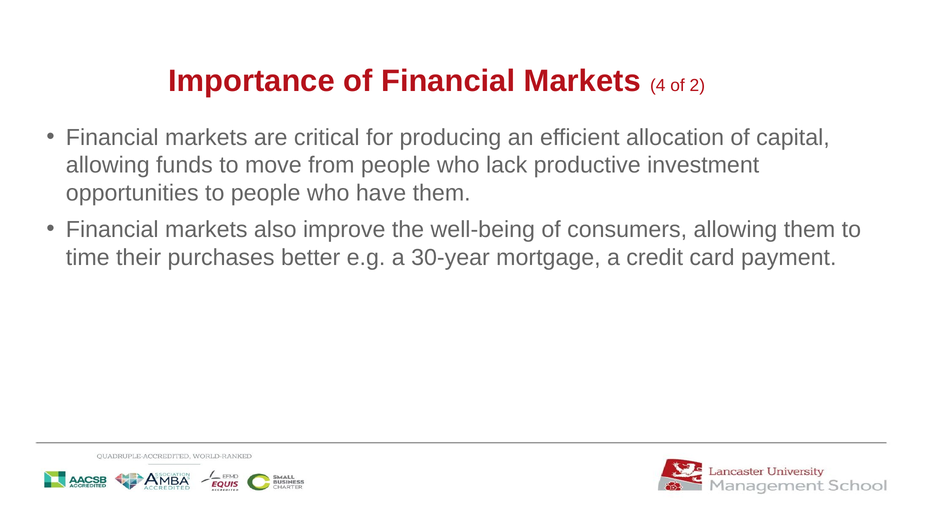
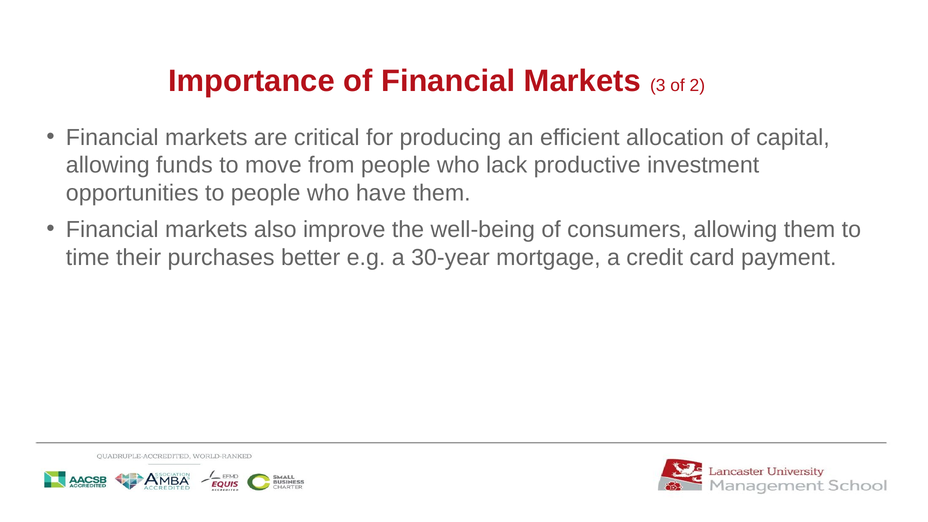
4: 4 -> 3 (658, 86)
